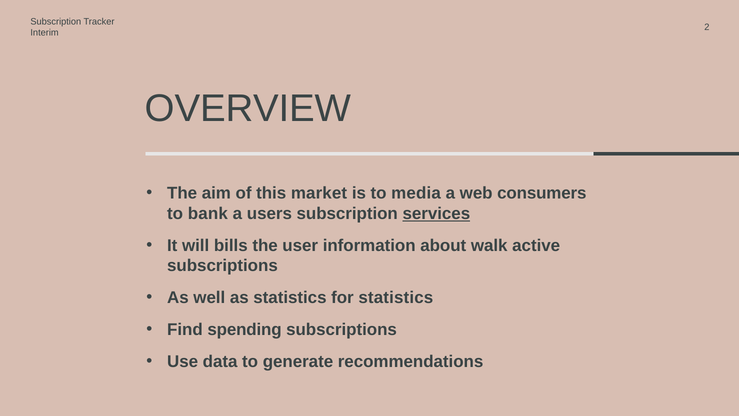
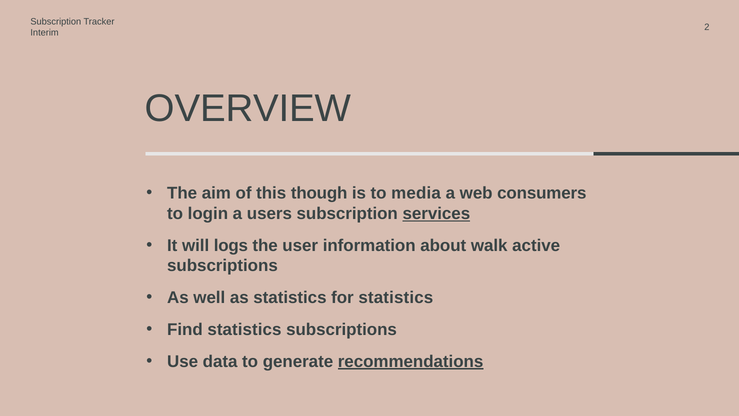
market: market -> though (319, 193)
bank: bank -> login (208, 213)
bills: bills -> logs (231, 245)
Find spending: spending -> statistics (244, 329)
recommendations underline: none -> present (411, 361)
